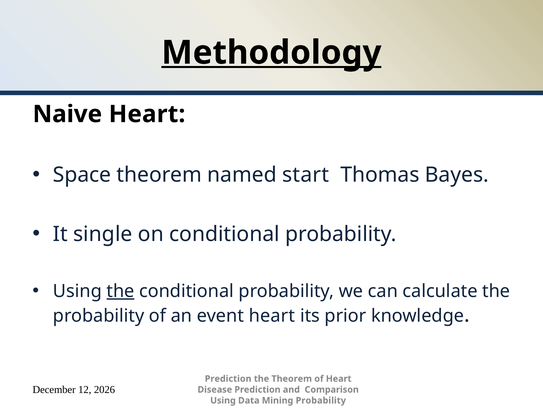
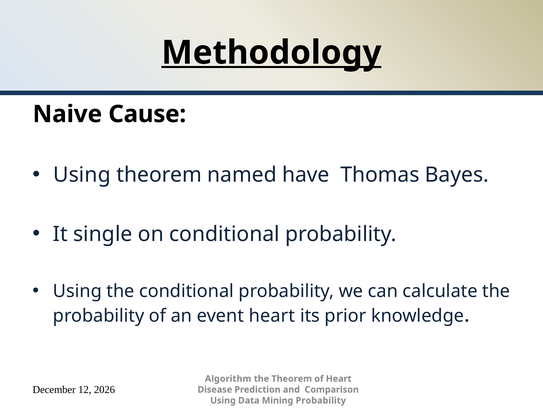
Naive Heart: Heart -> Cause (147, 114)
Space: Space -> Using (82, 175)
start: start -> have (306, 175)
the underline: present -> none (120, 291)
Prediction: Prediction -> Algorithm (228, 378)
